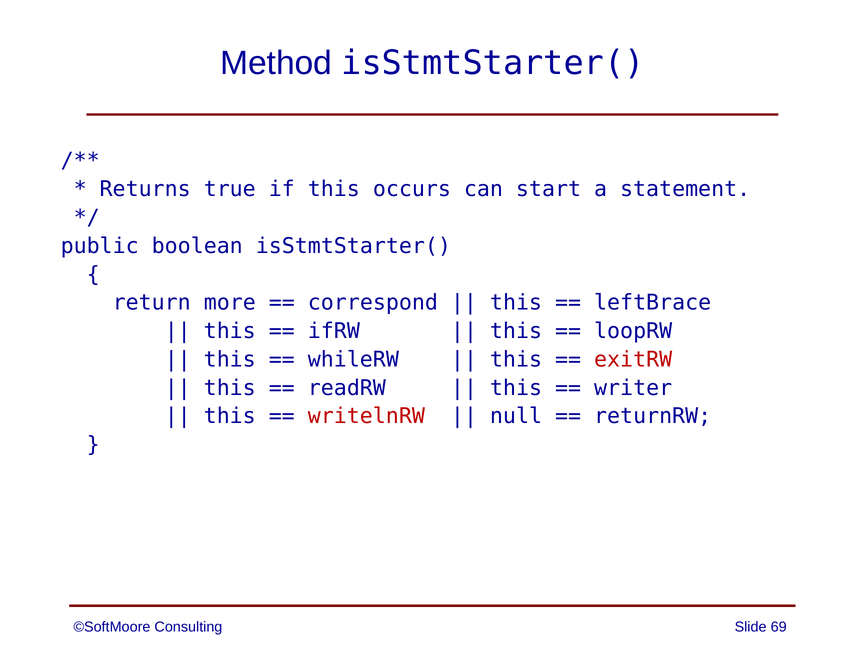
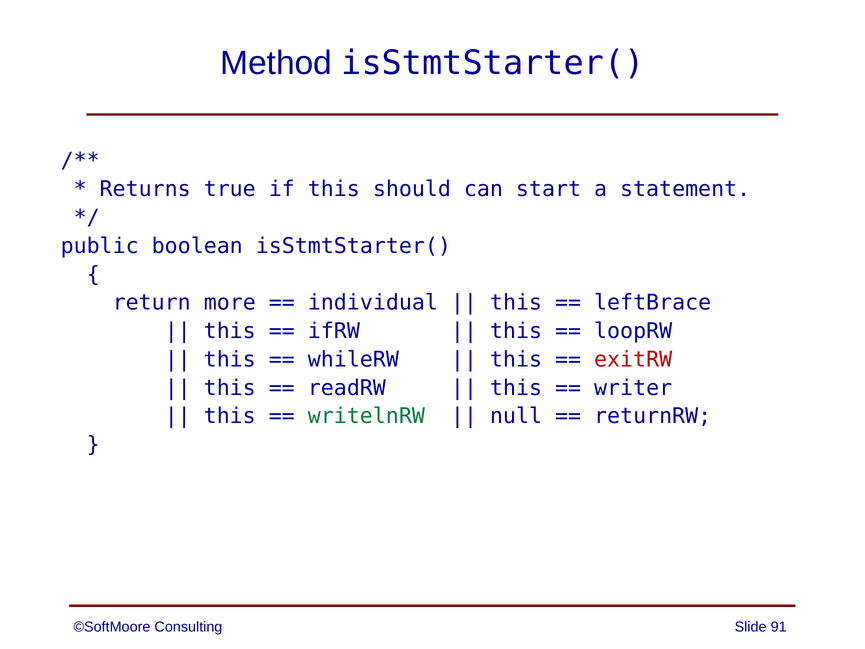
occurs: occurs -> should (412, 189)
correspond: correspond -> individual (373, 303)
writelnRW colour: red -> green (366, 416)
69: 69 -> 91 (779, 627)
